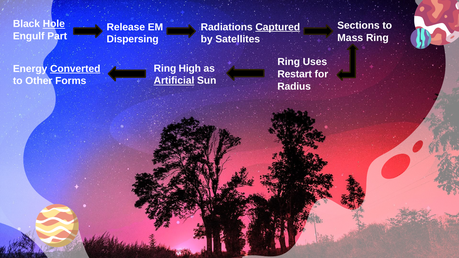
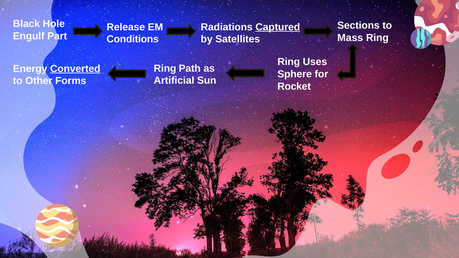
Hole underline: present -> none (54, 24)
Dispersing: Dispersing -> Conditions (133, 39)
High: High -> Path (190, 68)
Restart: Restart -> Sphere (295, 74)
Artificial underline: present -> none (174, 81)
Radius: Radius -> Rocket (294, 86)
